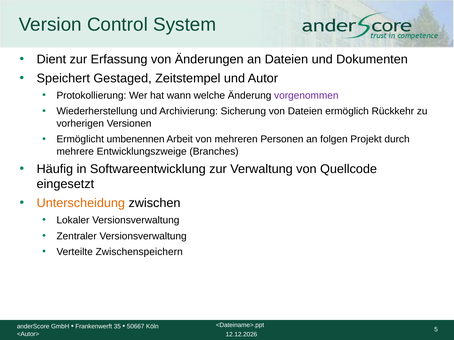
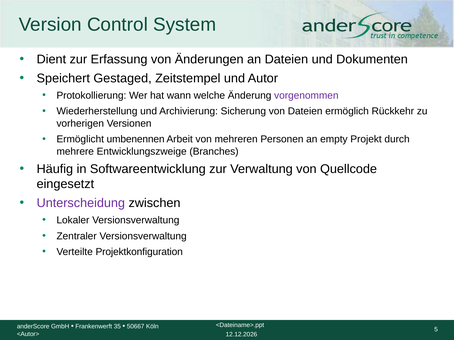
folgen: folgen -> empty (334, 139)
Unterscheidung colour: orange -> purple (81, 203)
Zwischenspeichern: Zwischenspeichern -> Projektkonfiguration (139, 252)
